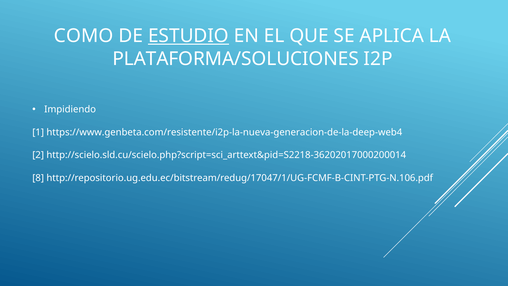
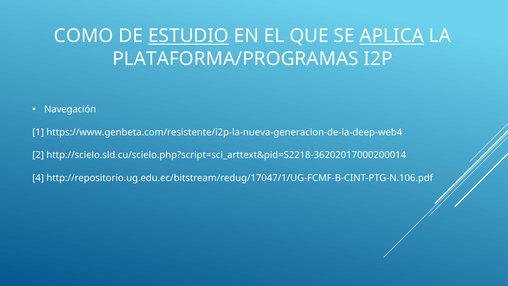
APLICA underline: none -> present (392, 36)
PLATAFORMA/SOLUCIONES: PLATAFORMA/SOLUCIONES -> PLATAFORMA/PROGRAMAS (236, 59)
Impidiendo: Impidiendo -> Navegación (70, 109)
8: 8 -> 4 (38, 178)
